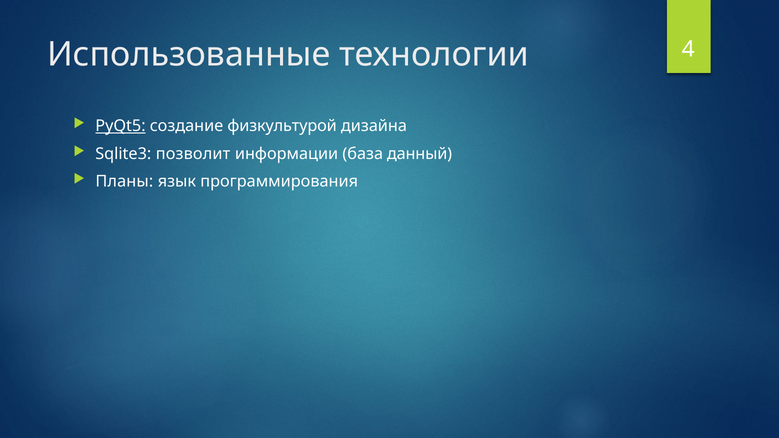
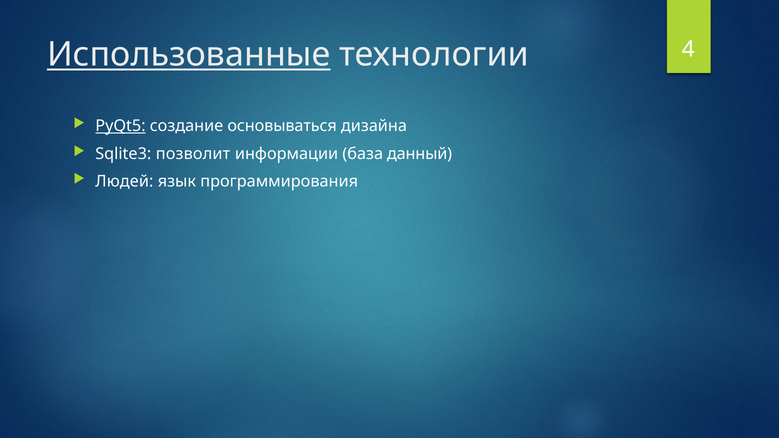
Использованные underline: none -> present (189, 55)
физкультурой: физкультурой -> основываться (282, 126)
Планы: Планы -> Людей (124, 181)
